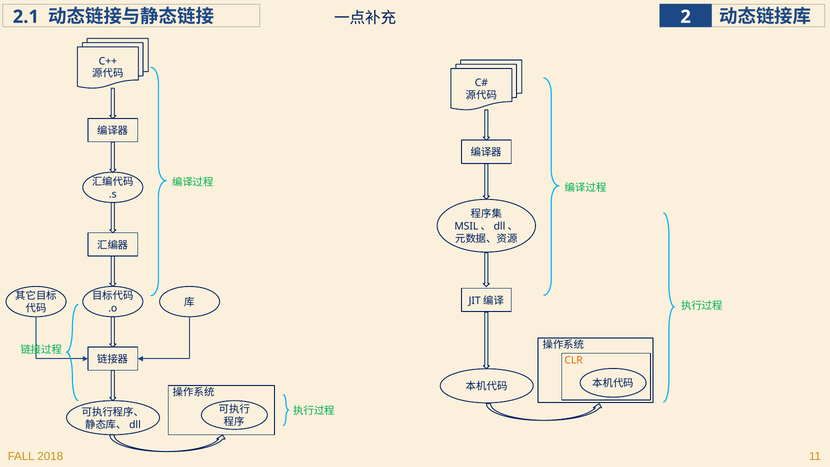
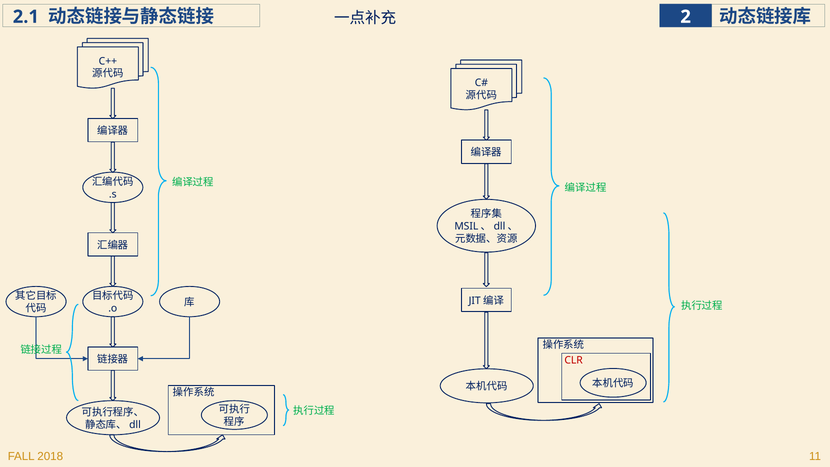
CLR colour: orange -> red (574, 360)
